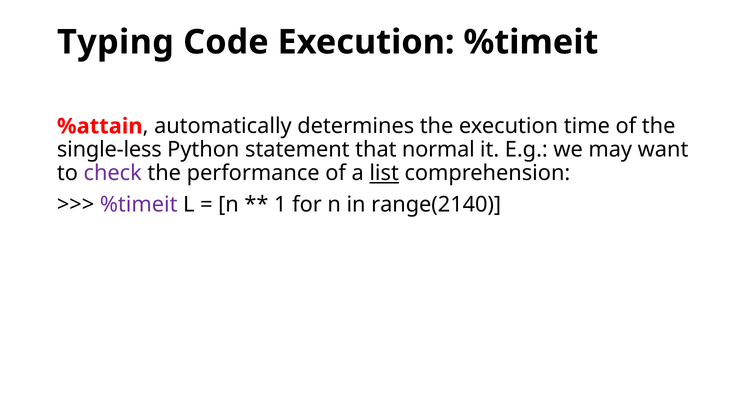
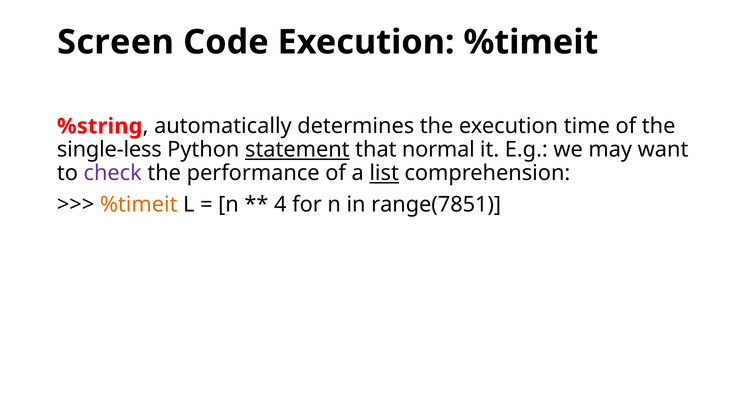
Typing: Typing -> Screen (115, 42)
%attain: %attain -> %string (100, 126)
statement underline: none -> present (297, 150)
%timeit colour: purple -> orange (139, 205)
1: 1 -> 4 (280, 205)
range(2140: range(2140 -> range(7851 (436, 205)
